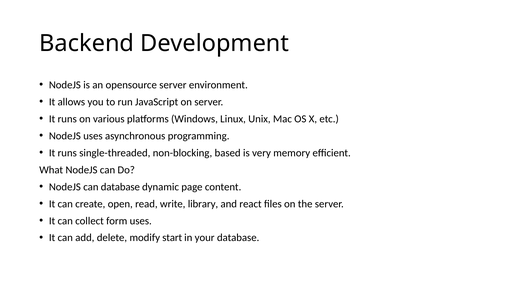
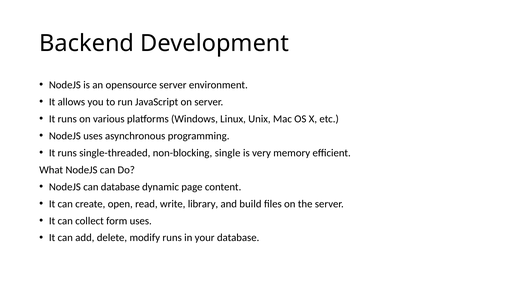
based: based -> single (228, 153)
react: react -> build (250, 204)
modify start: start -> runs (172, 238)
